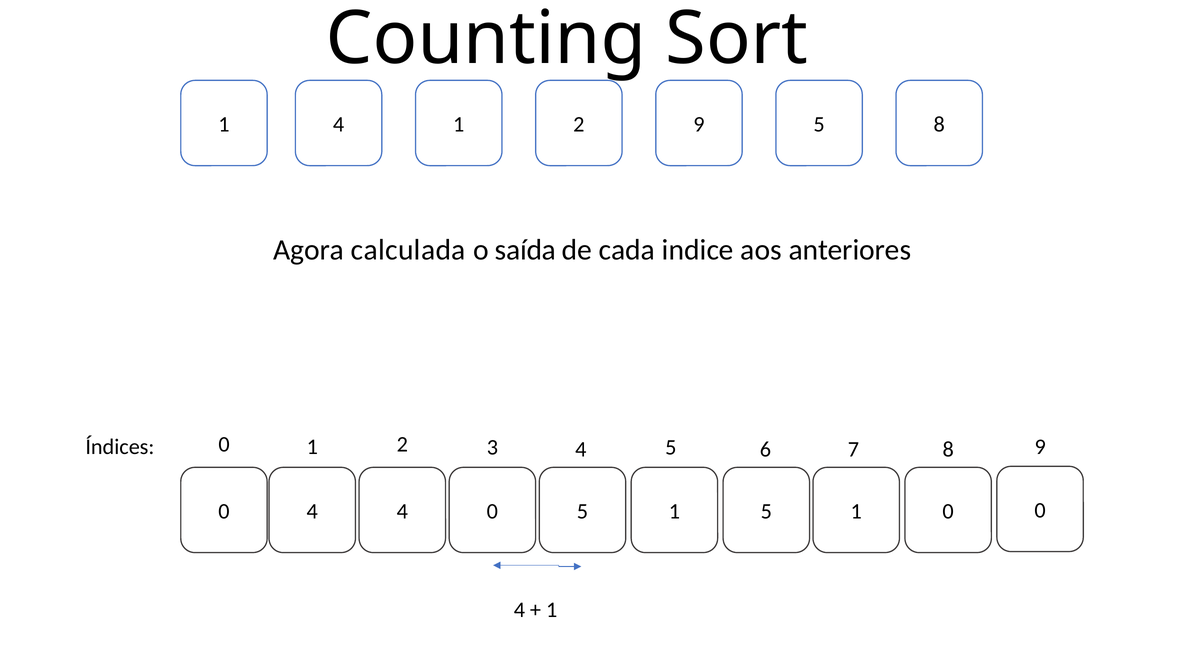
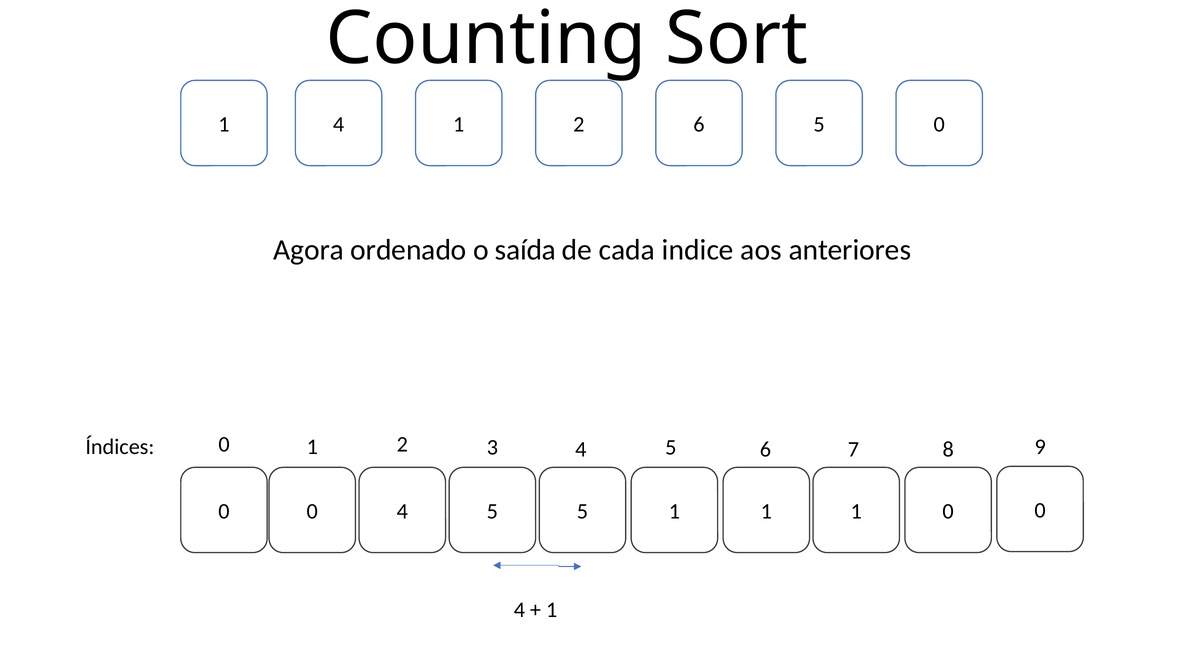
2 9: 9 -> 6 (699, 124)
5 8: 8 -> 0 (939, 124)
calculada: calculada -> ordenado (408, 250)
0 4: 4 -> 0 (312, 511)
0: 0 -> 5 (492, 511)
5 1 5: 5 -> 1 (766, 511)
